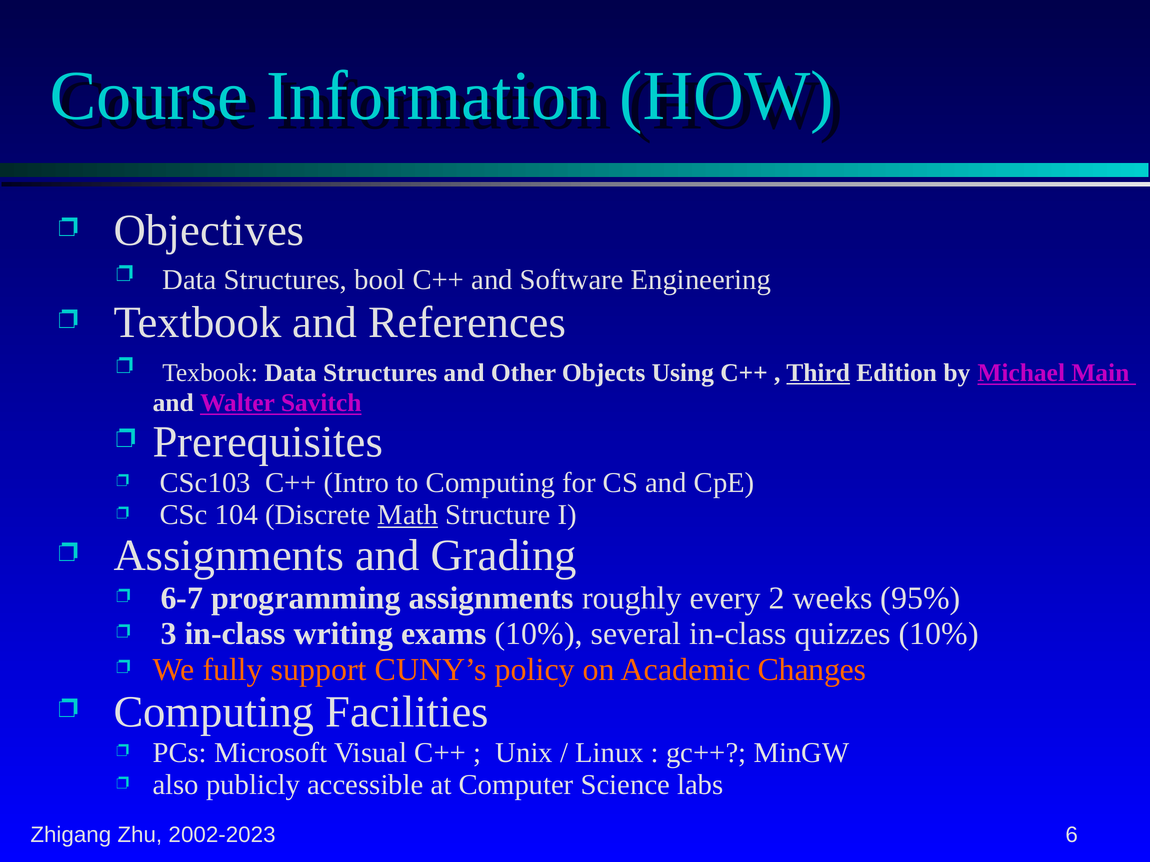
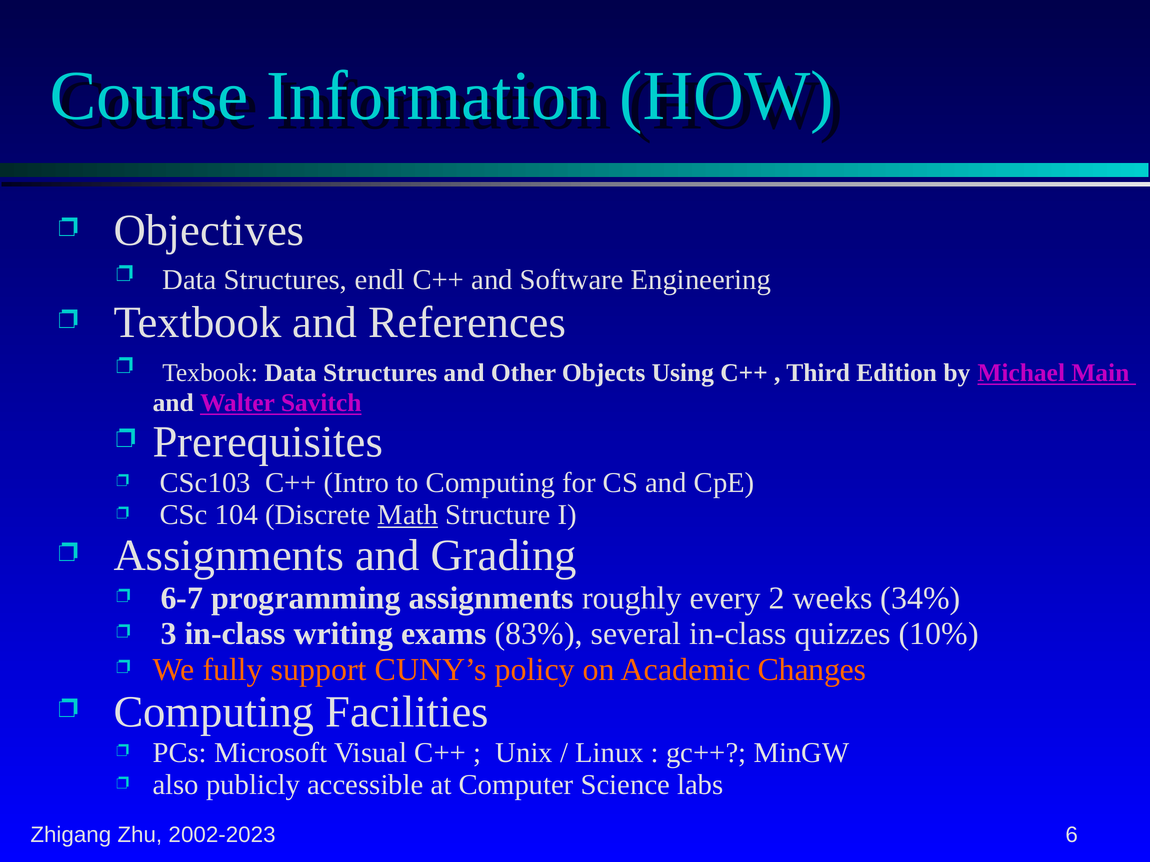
bool: bool -> endl (380, 280)
Third underline: present -> none (818, 373)
95%: 95% -> 34% (920, 599)
exams 10%: 10% -> 83% (539, 634)
